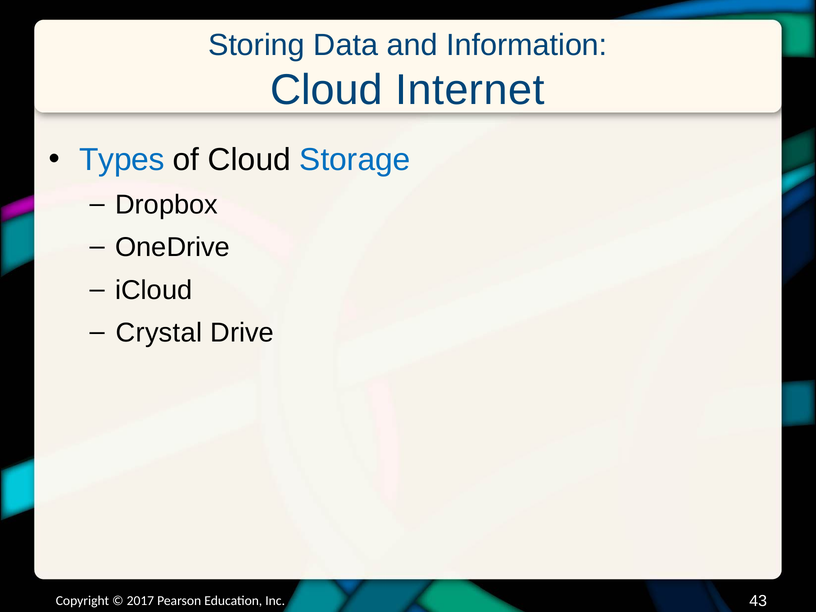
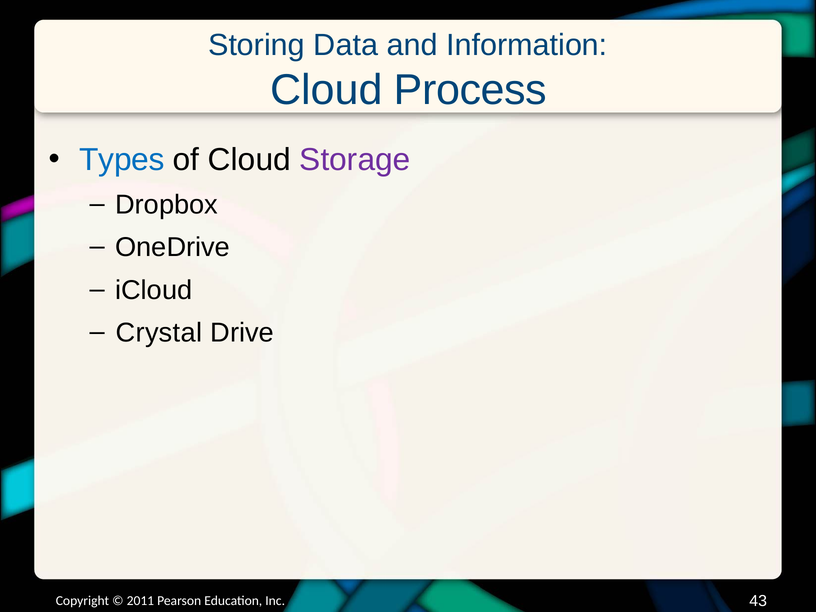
Internet: Internet -> Process (470, 90)
Storage colour: blue -> purple (355, 160)
2017: 2017 -> 2011 (140, 601)
